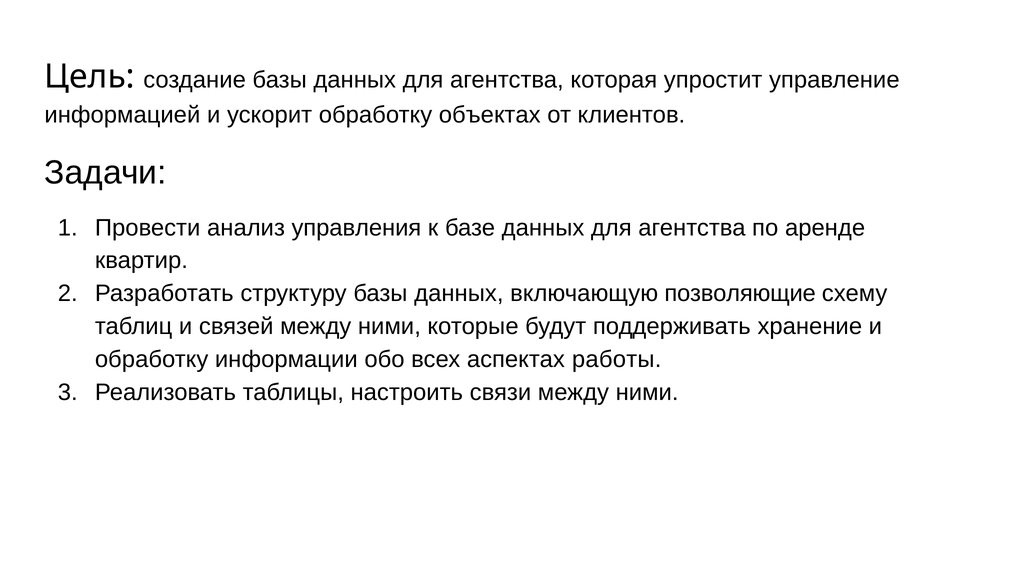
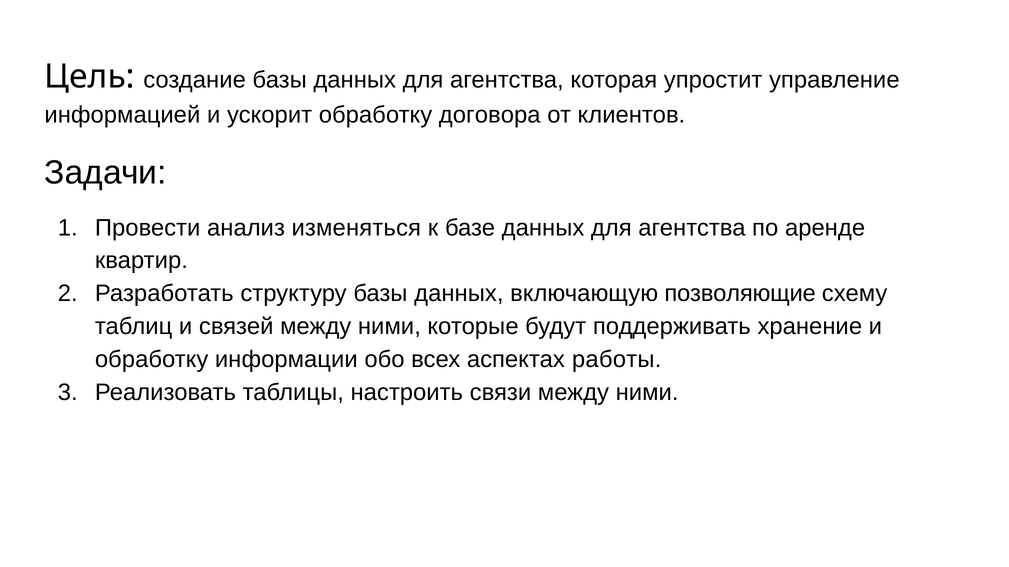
объектах: объектах -> договора (490, 115)
управления: управления -> изменяться (356, 228)
